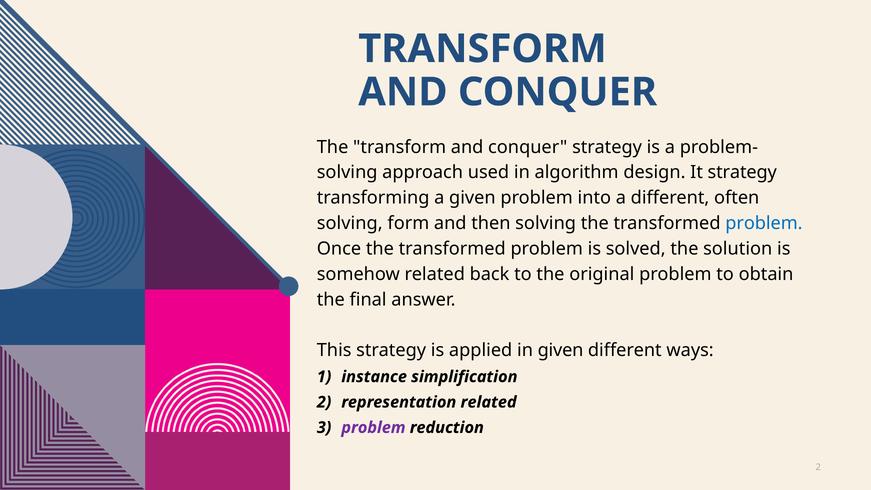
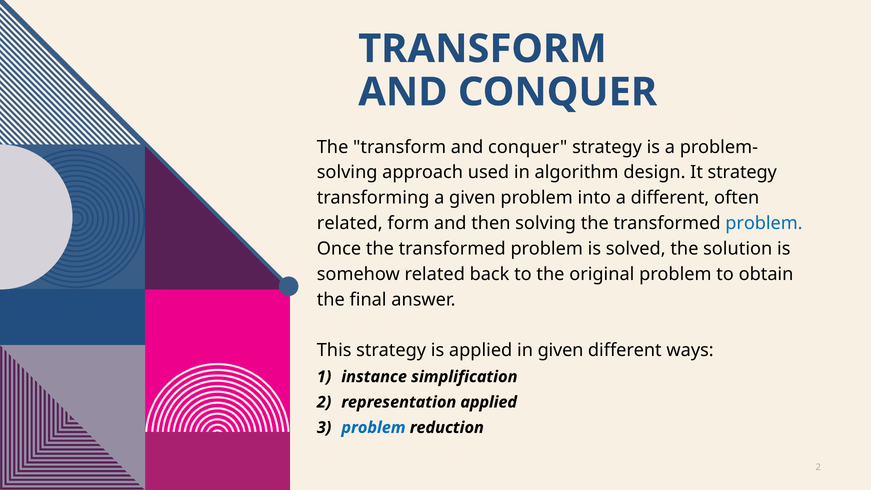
solving: solving -> related (350, 223)
representation related: related -> applied (489, 402)
problem colour: purple -> blue (373, 428)
